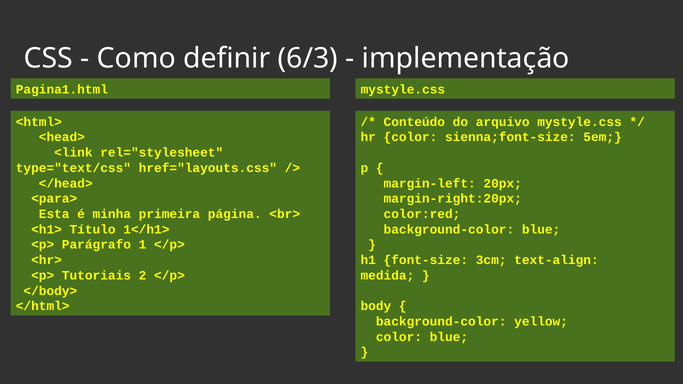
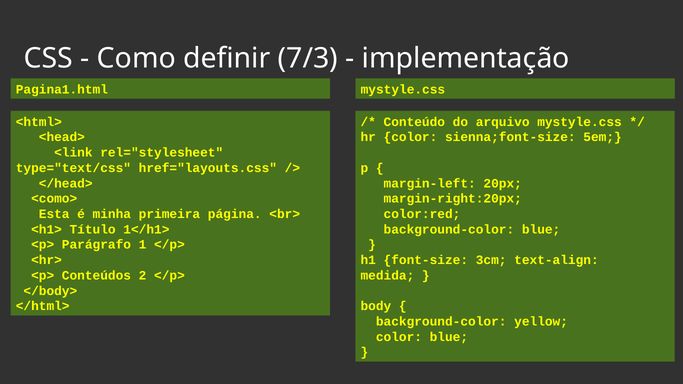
6/3: 6/3 -> 7/3 (308, 58)
<para>: <para> -> <como> (54, 199)
Tutoriais: Tutoriais -> Conteúdos (96, 276)
